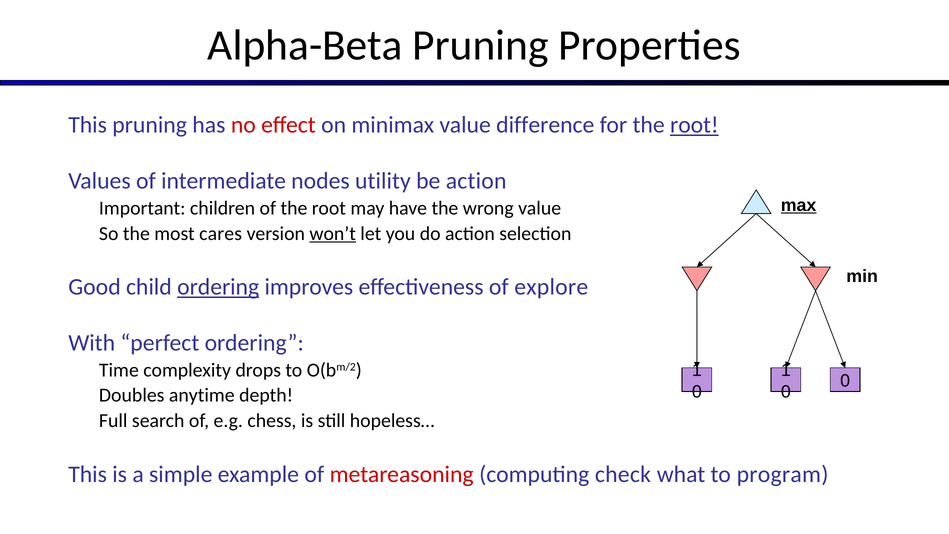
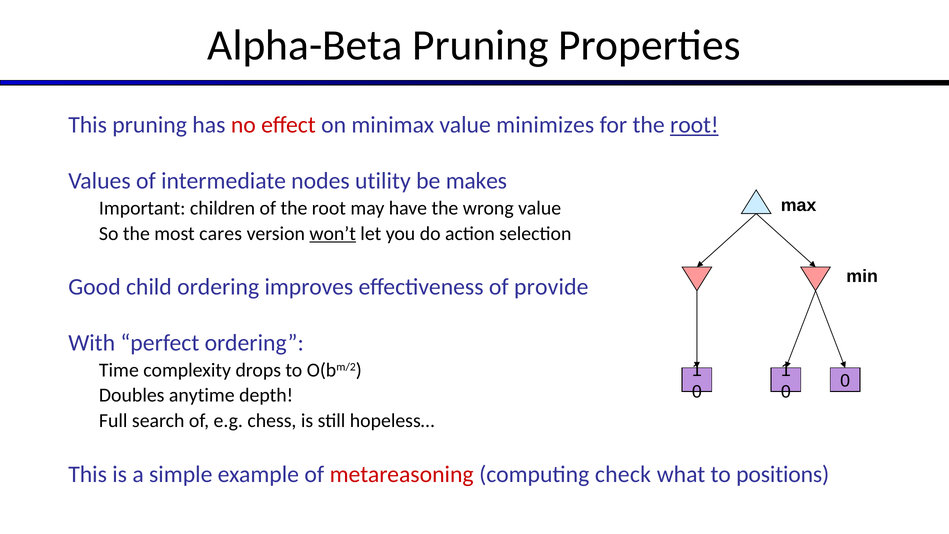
difference: difference -> minimizes (545, 125)
be action: action -> makes (476, 181)
max underline: present -> none (799, 205)
ordering underline: present -> none (218, 287)
explore: explore -> provide (551, 287)
program: program -> positions (783, 474)
